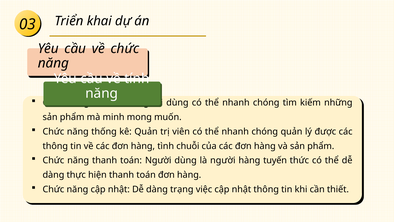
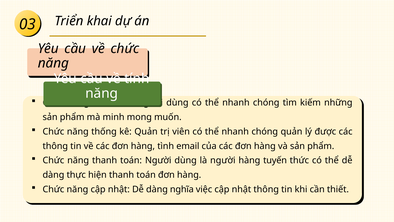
chuỗi: chuỗi -> email (188, 146)
trạng: trạng -> nghĩa (182, 189)
